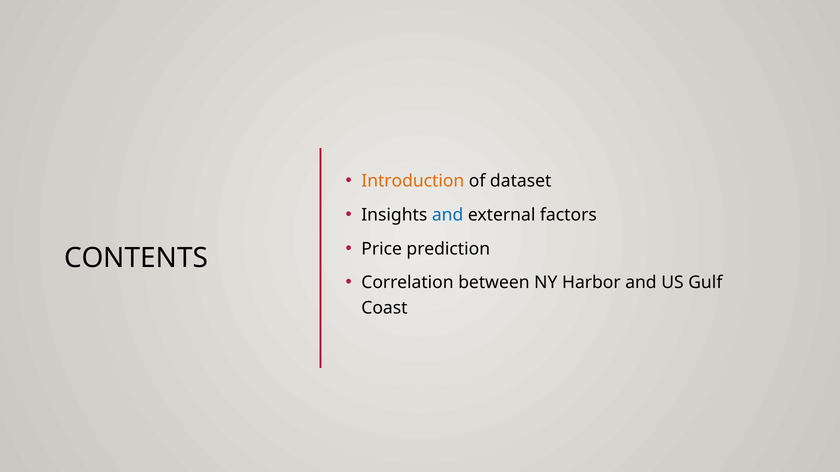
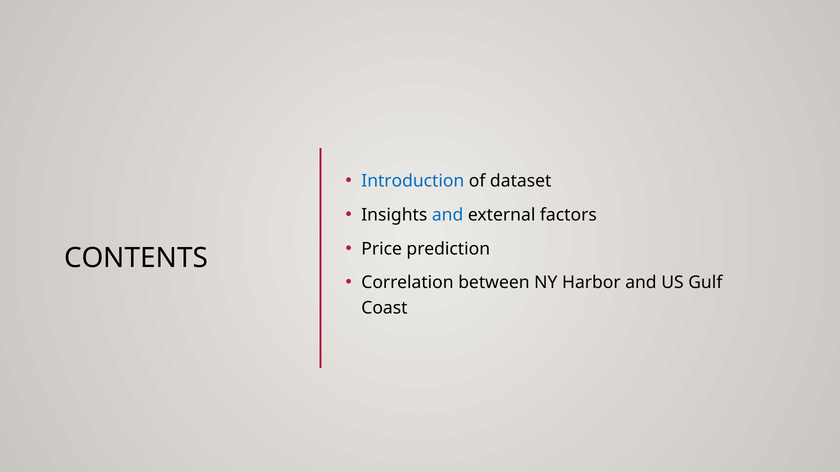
Introduction colour: orange -> blue (413, 181)
